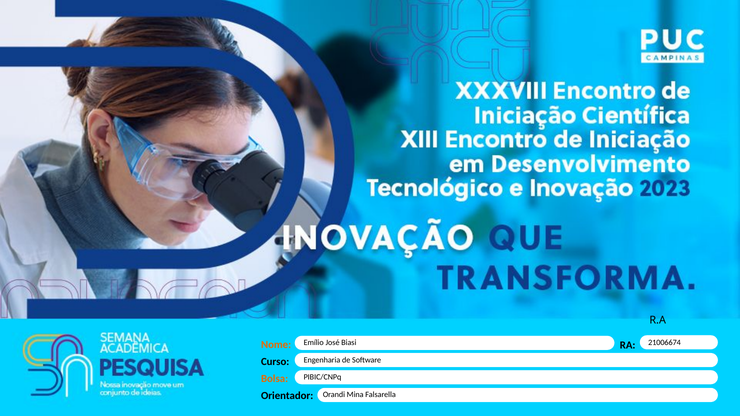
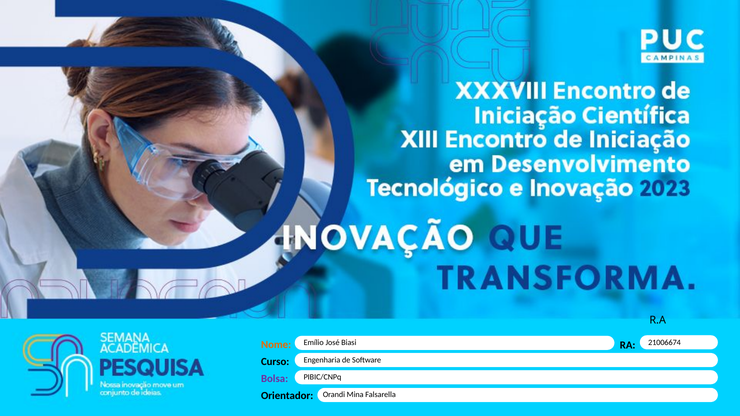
Bolsa colour: orange -> purple (275, 379)
